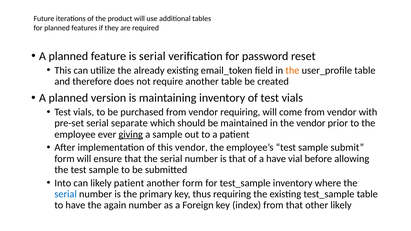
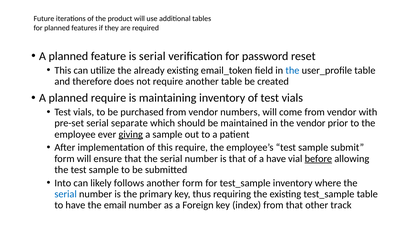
the colour: orange -> blue (292, 70)
planned version: version -> require (109, 98)
vendor requiring: requiring -> numbers (240, 112)
this vendor: vendor -> require (191, 148)
before underline: none -> present (318, 159)
likely patient: patient -> follows (129, 183)
again: again -> email (115, 205)
other likely: likely -> track (341, 205)
